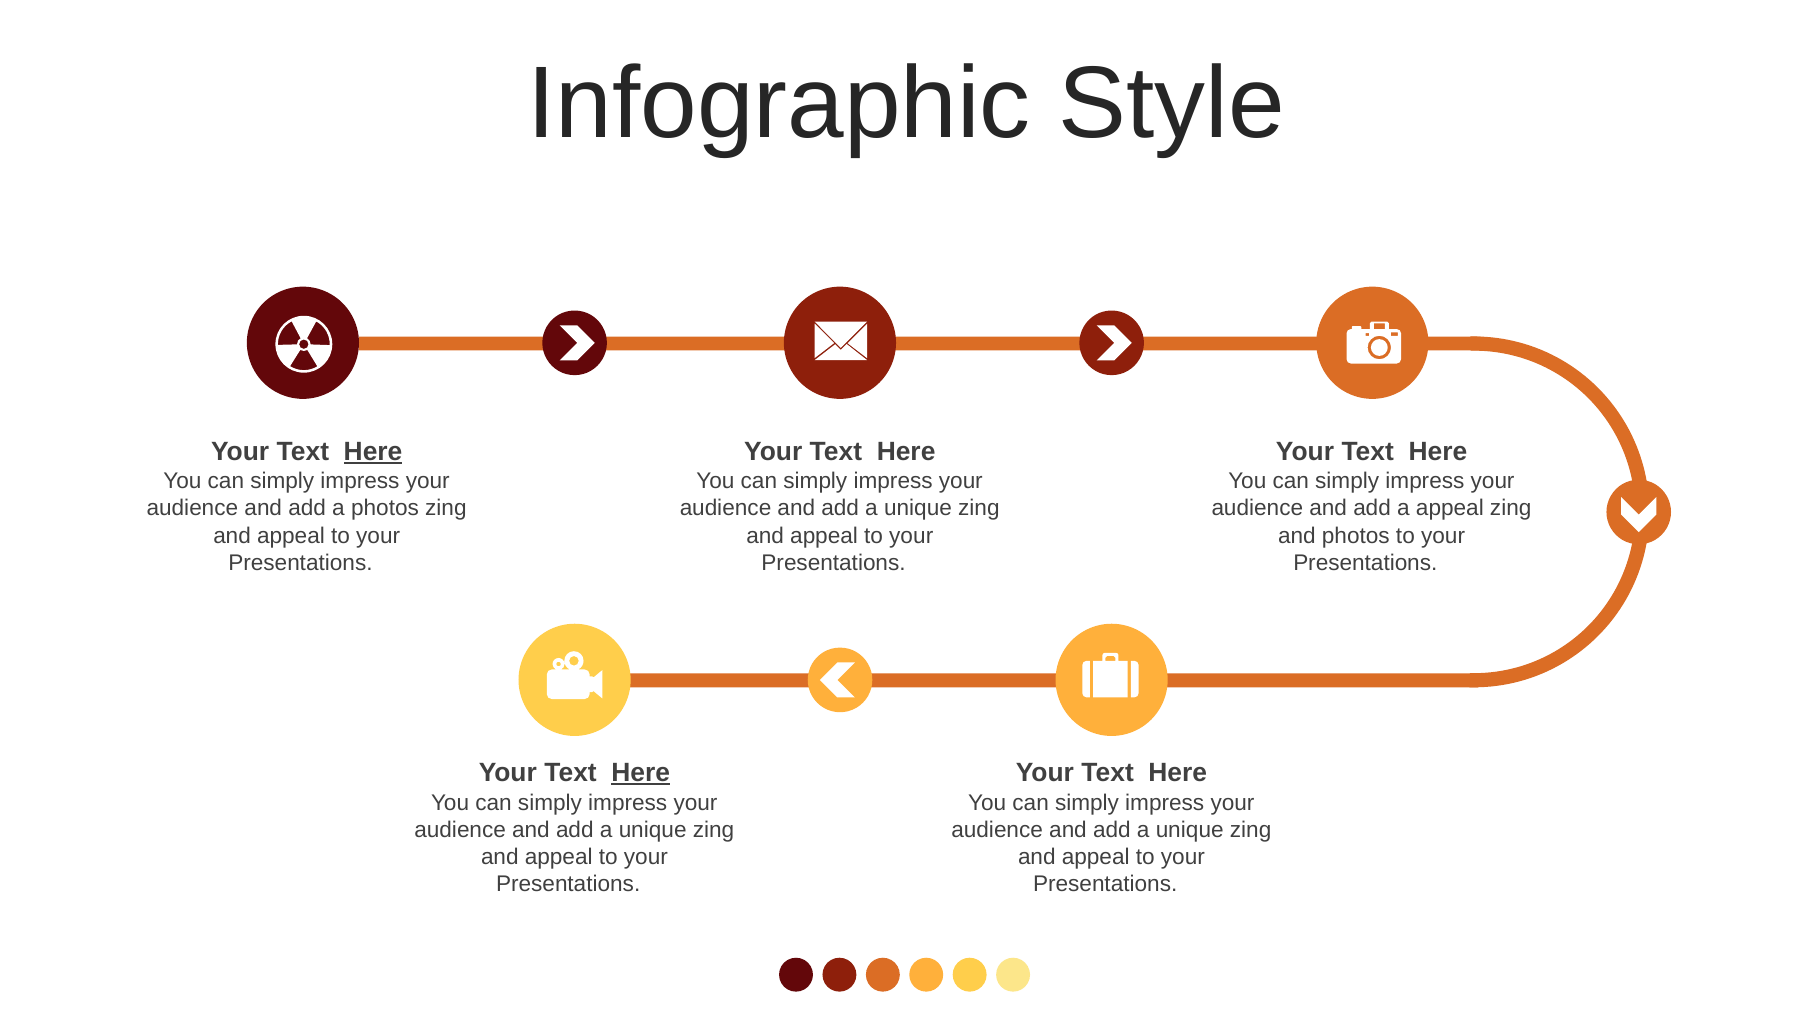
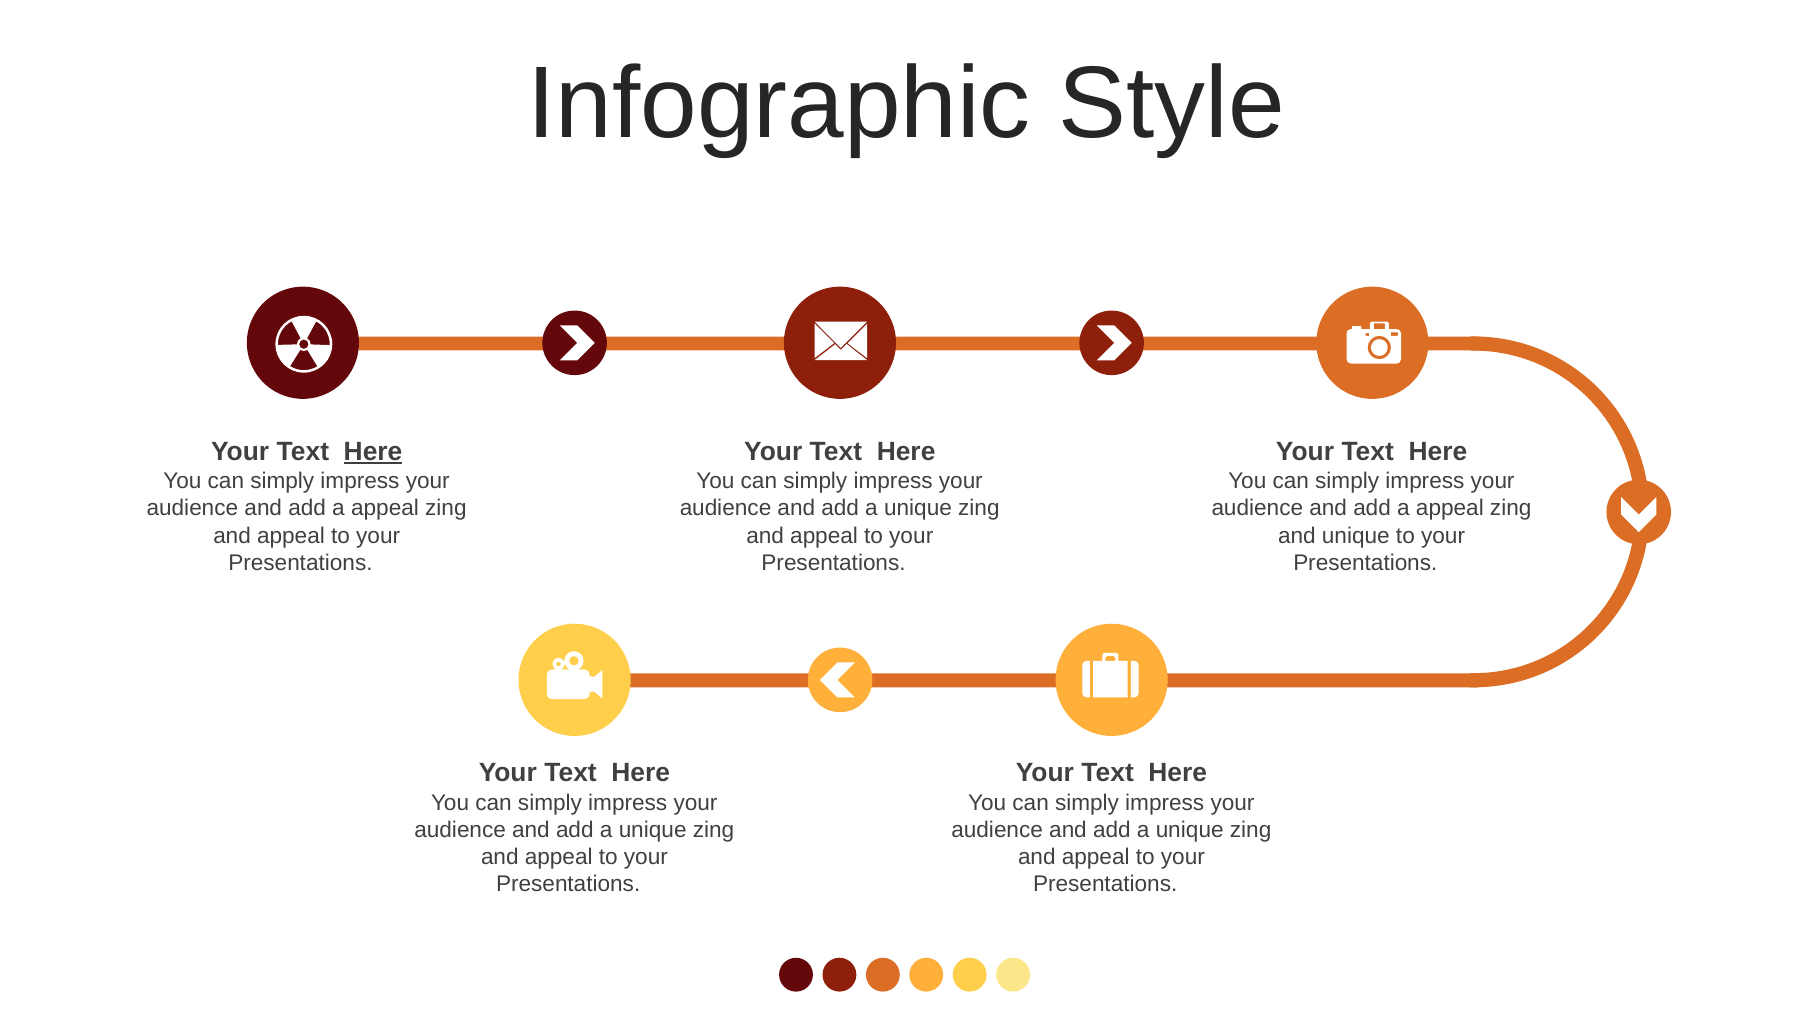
photos: photos -> appeal (385, 508)
and photos: photos -> unique (1356, 535)
Here underline: present -> none (641, 773)
